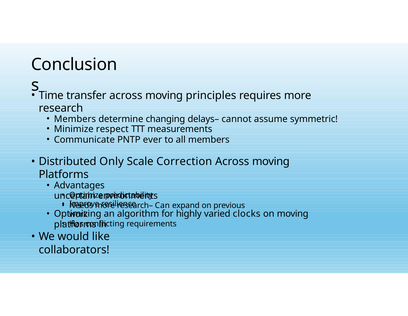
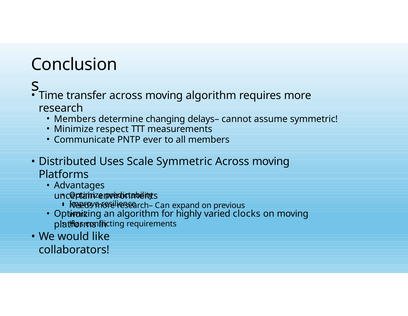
moving principles: principles -> algorithm (211, 95)
Only: Only -> Uses (112, 161)
Scale Correction: Correction -> Symmetric (184, 161)
